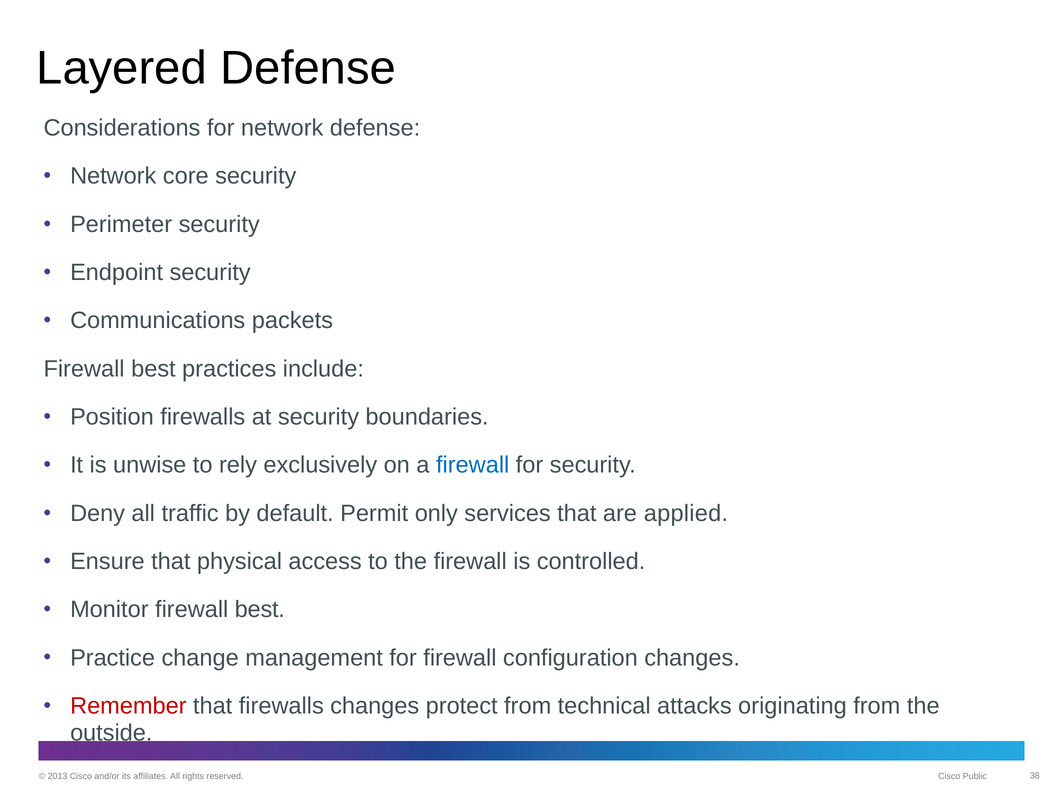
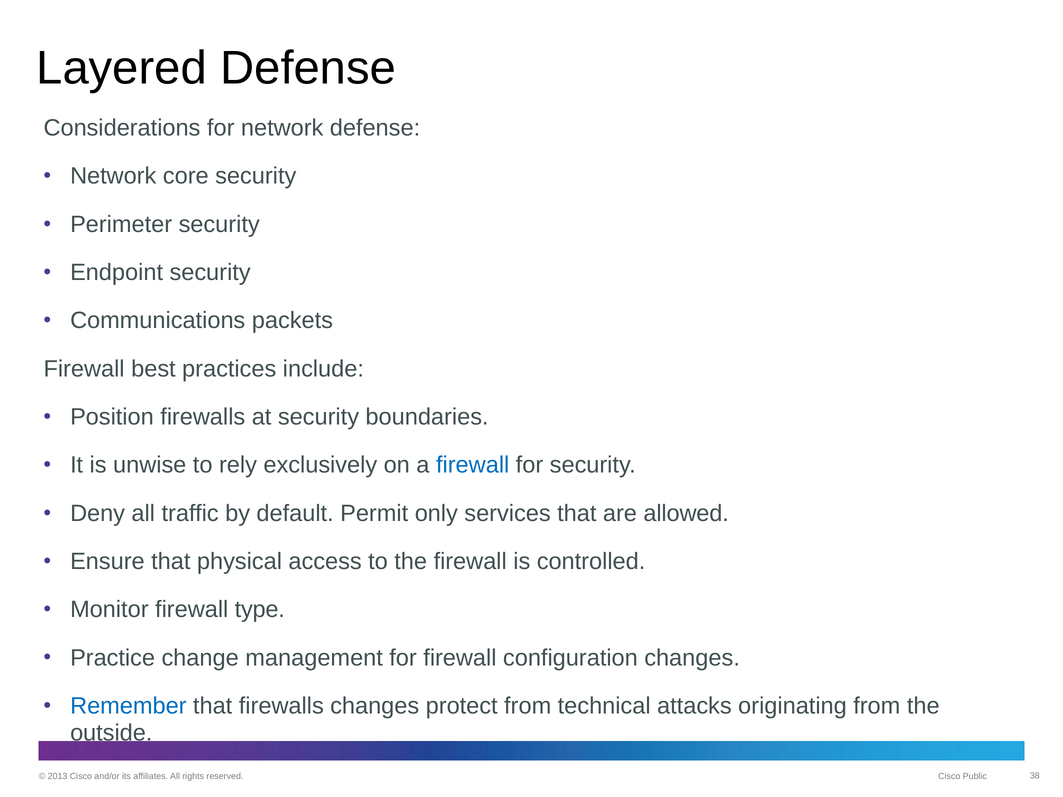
applied: applied -> allowed (686, 513)
Monitor firewall best: best -> type (260, 610)
Remember colour: red -> blue (128, 706)
